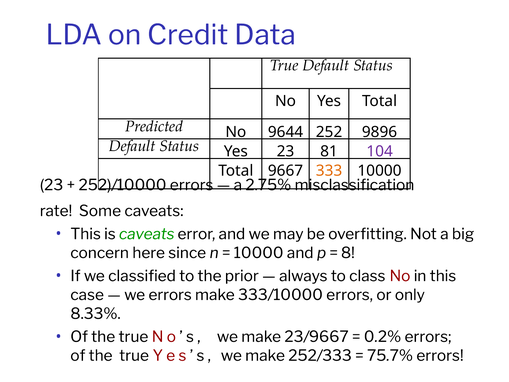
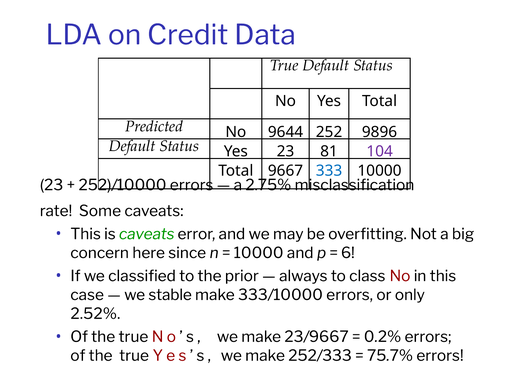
333 colour: orange -> blue (329, 171)
8: 8 -> 6 (348, 253)
we errors: errors -> stable (170, 295)
8.33%: 8.33% -> 2.52% (95, 314)
